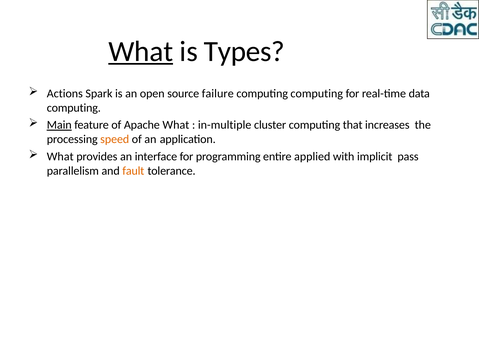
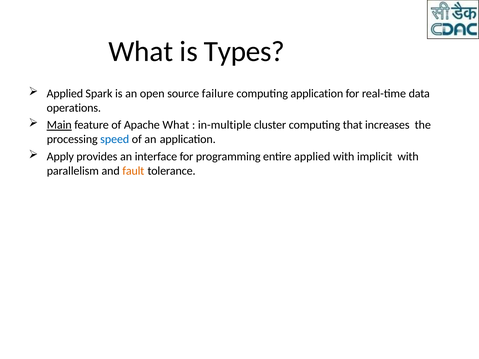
What underline: present -> none (141, 51)
Actions: Actions -> Applied (65, 93)
computing computing: computing -> application (317, 93)
computing: computing -> operations (74, 108)
speed colour: orange -> blue (115, 139)
What: What -> Apply (60, 157)
implicit pass: pass -> with (408, 157)
